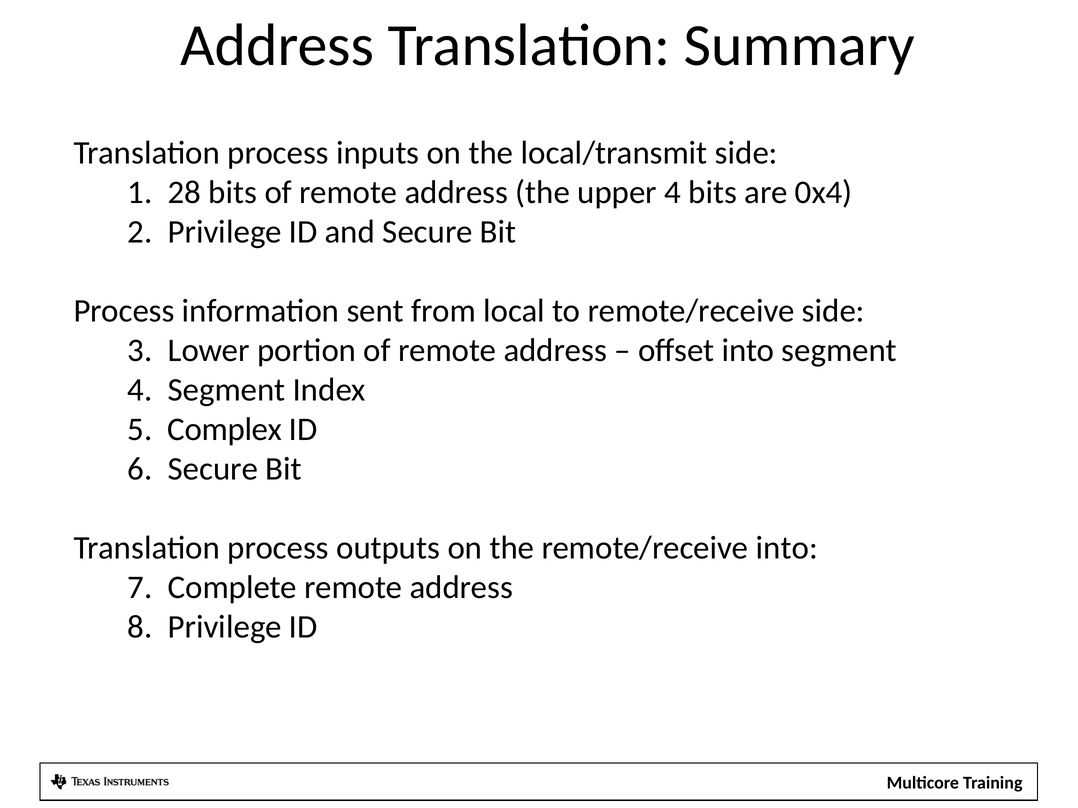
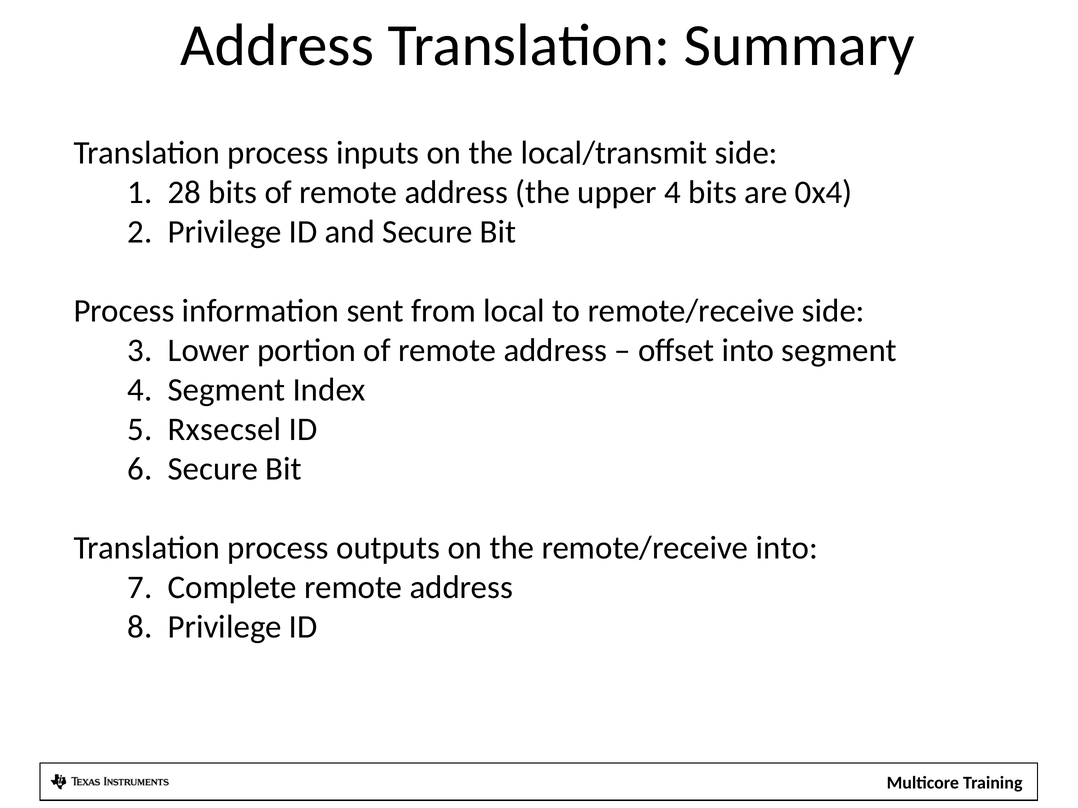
Complex: Complex -> Rxsecsel (225, 430)
